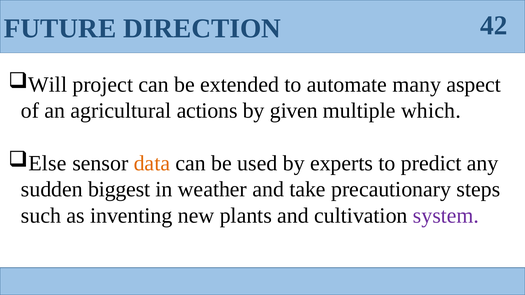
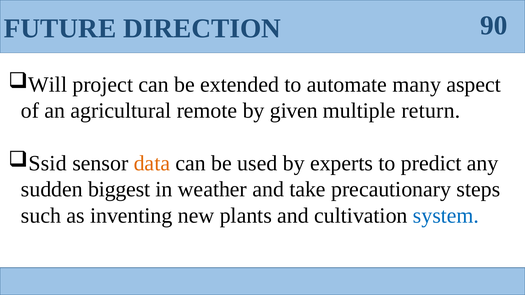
42: 42 -> 90 (494, 25)
actions: actions -> remote (207, 111)
which: which -> return (431, 111)
Else: Else -> Ssid (48, 163)
system colour: purple -> blue (446, 216)
